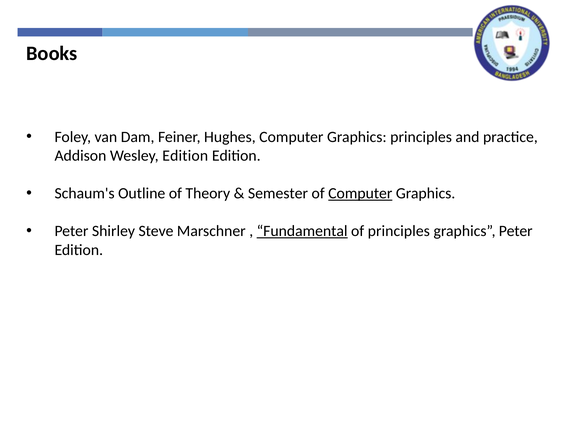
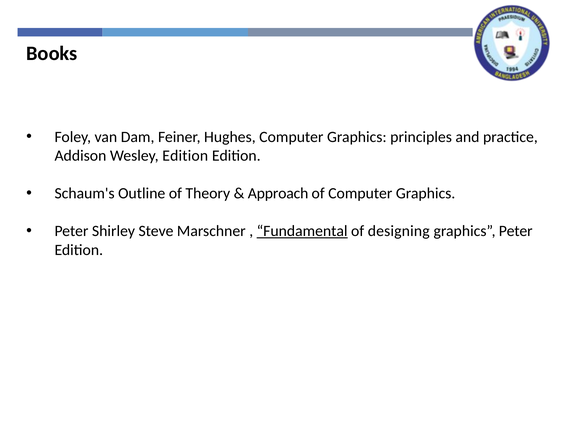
Semester: Semester -> Approach (278, 193)
Computer underline: present -> none (360, 193)
of principles: principles -> designing (399, 231)
